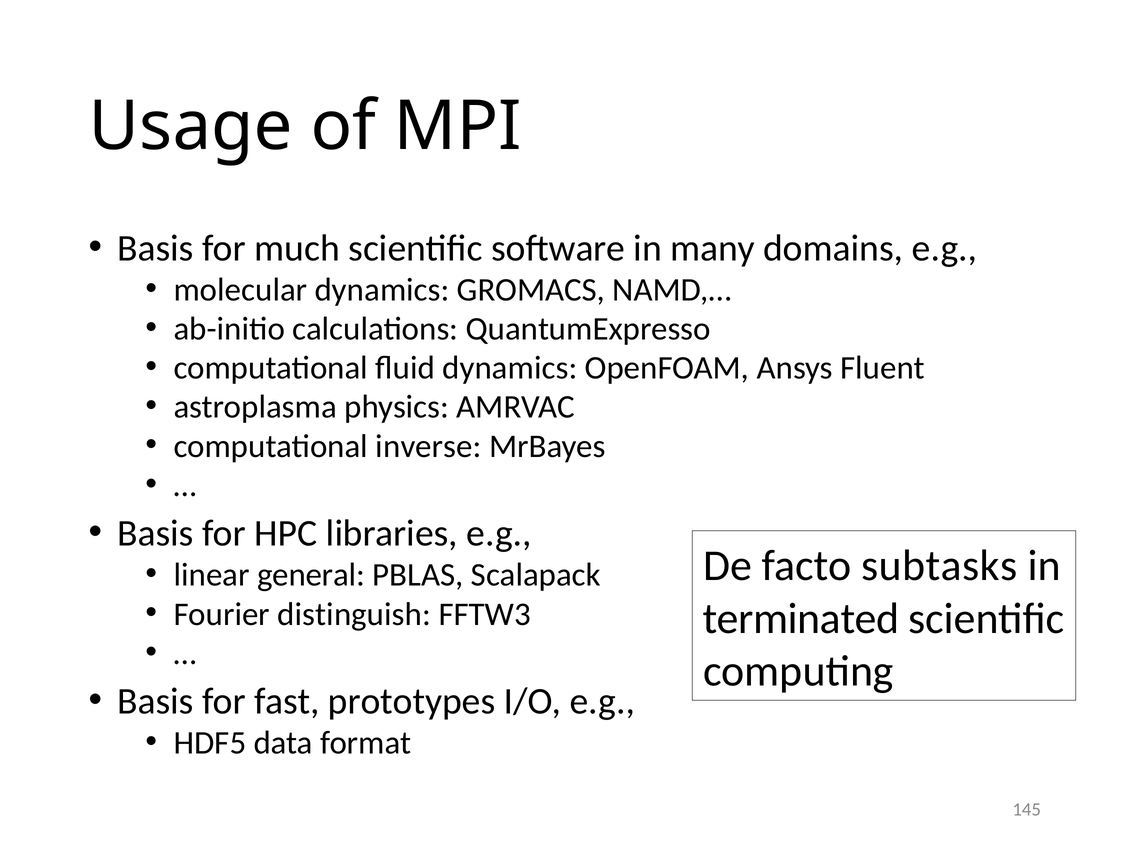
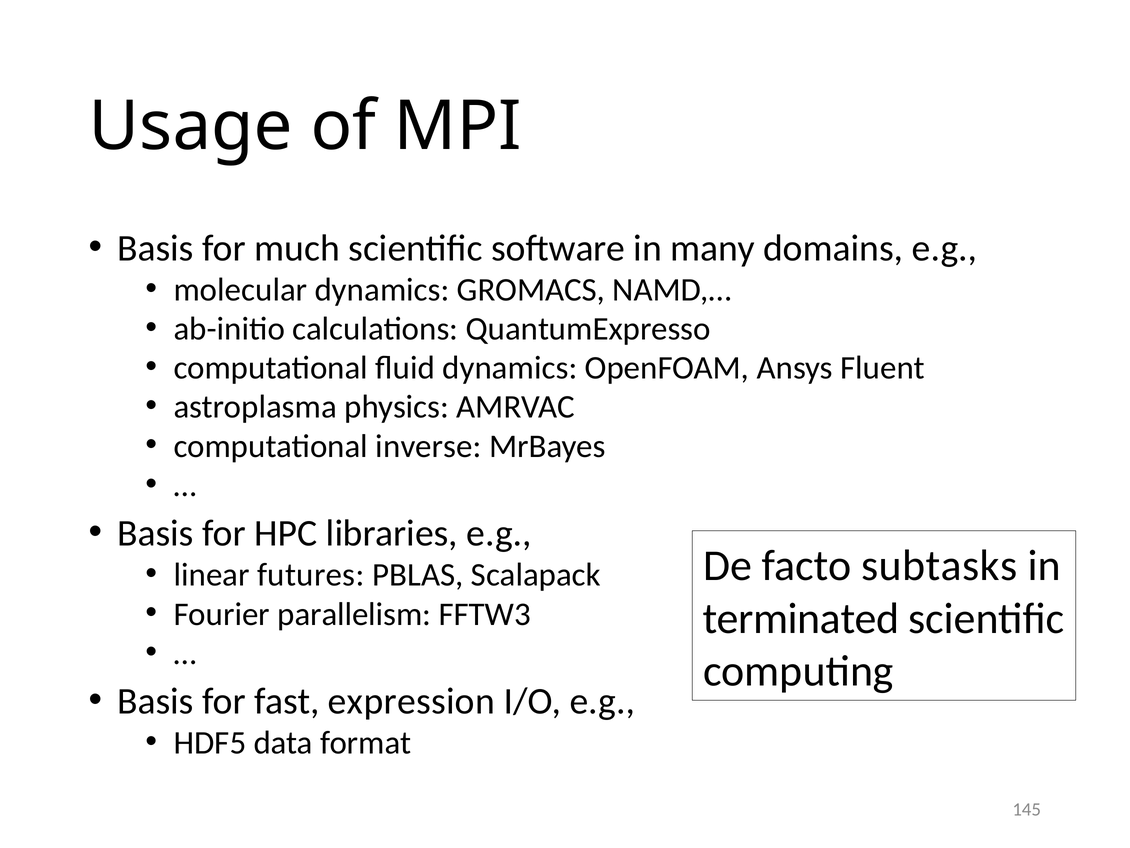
general: general -> futures (311, 575)
distinguish: distinguish -> parallelism (354, 614)
prototypes: prototypes -> expression (411, 701)
